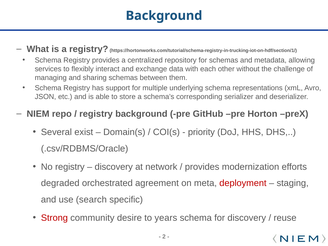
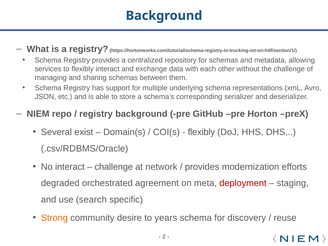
priority: priority -> flexibly (201, 132)
No registry: registry -> interact (70, 167)
discovery: discovery -> challenge (114, 167)
Strong colour: red -> orange (54, 218)
